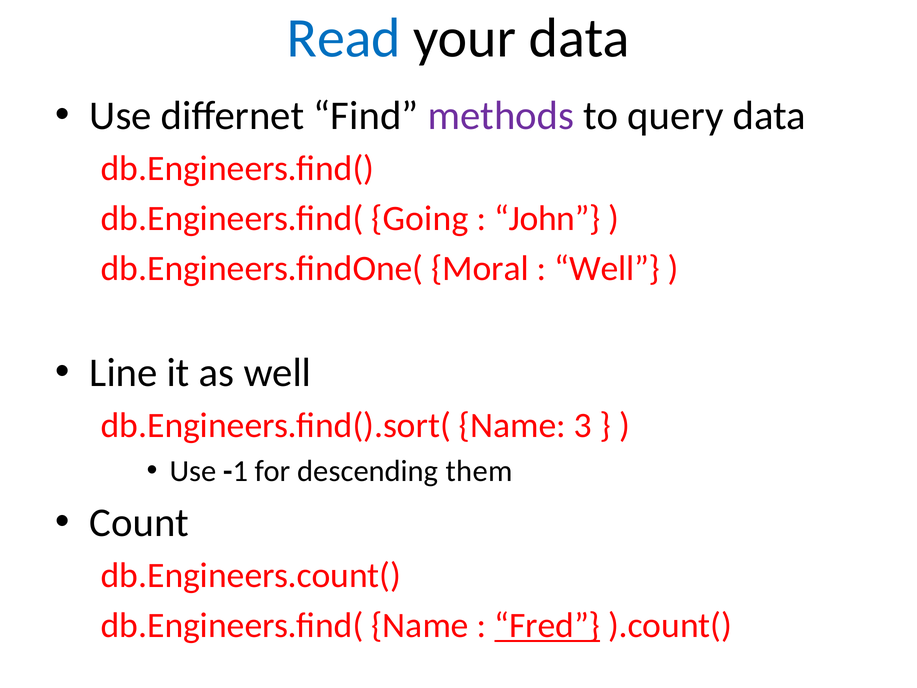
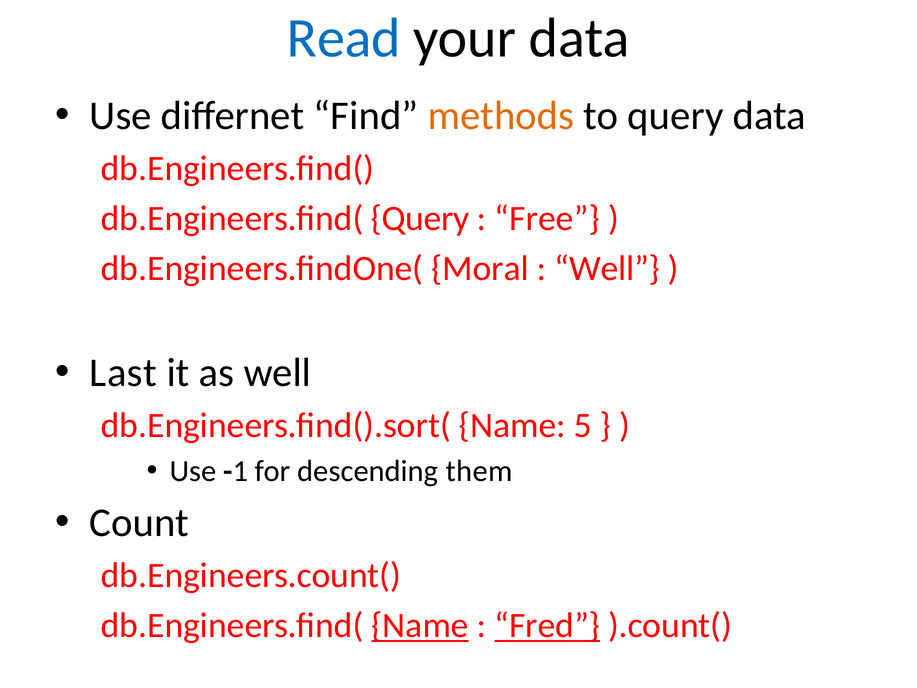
methods colour: purple -> orange (501, 116)
db.Engineers.find( Going: Going -> Query (420, 219)
John: John -> Free (547, 219)
Line: Line -> Last (123, 373)
3: 3 -> 5 (583, 426)
Name underline: none -> present (420, 625)
